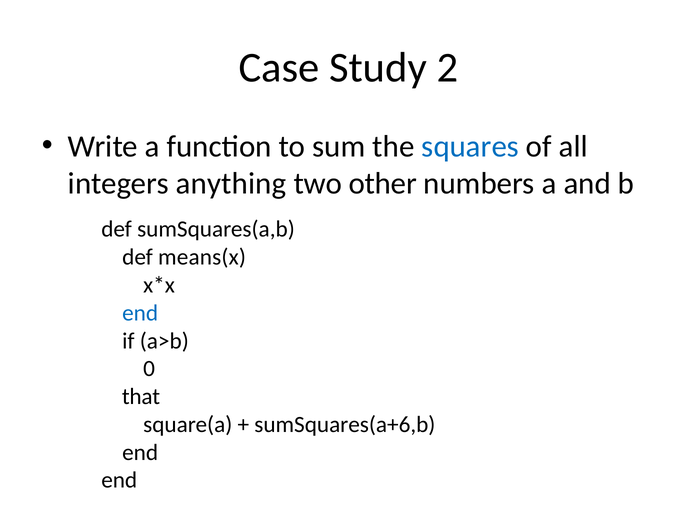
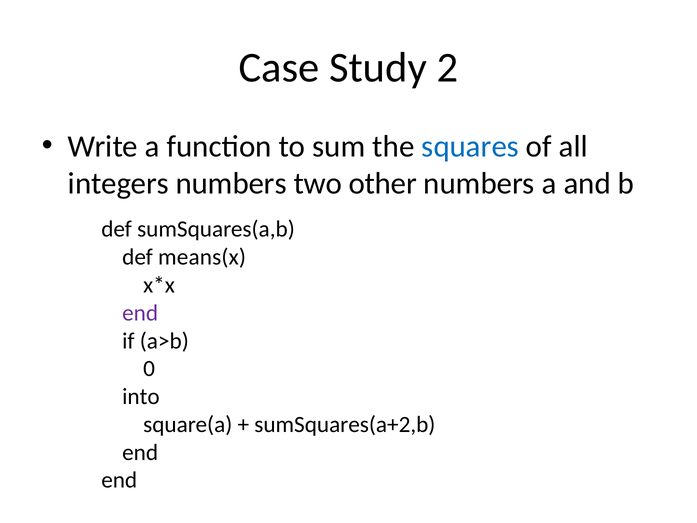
integers anything: anything -> numbers (231, 183)
end colour: blue -> purple (140, 313)
that: that -> into (141, 396)
sumSquares(a+6,b: sumSquares(a+6,b -> sumSquares(a+2,b (345, 424)
